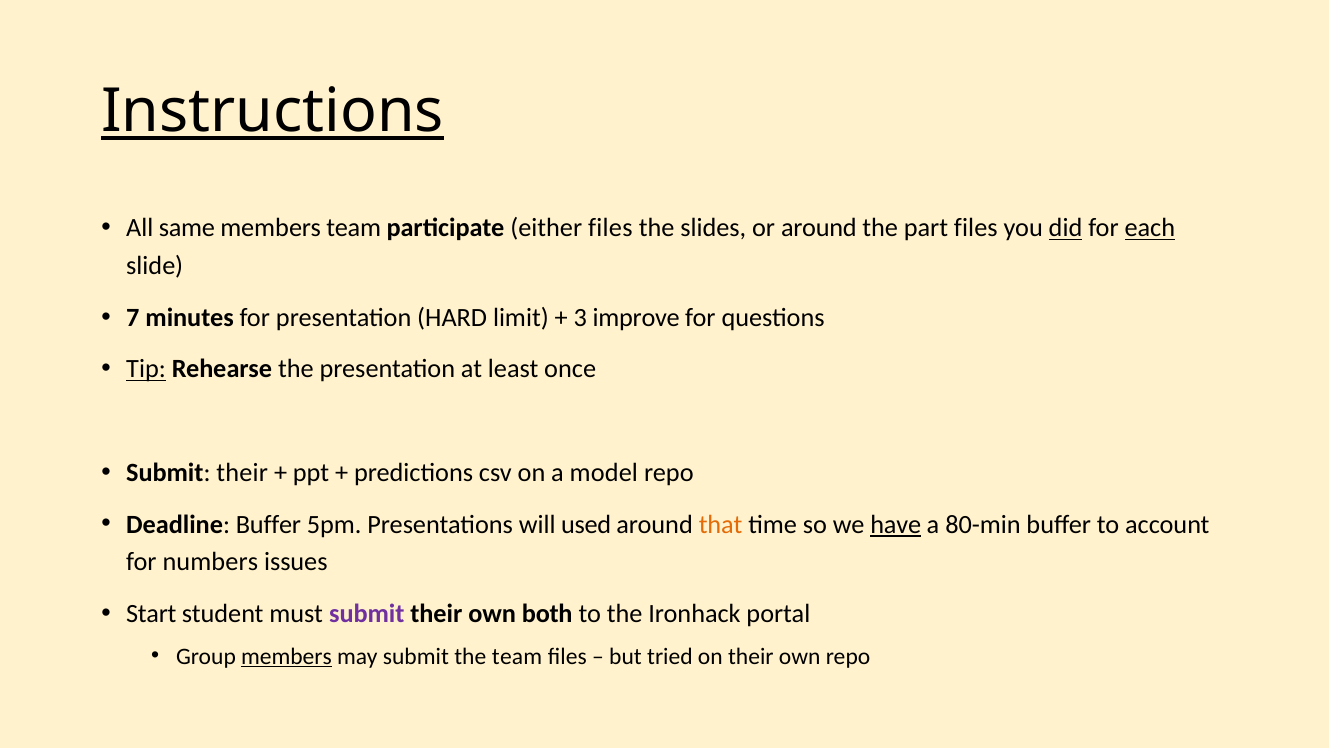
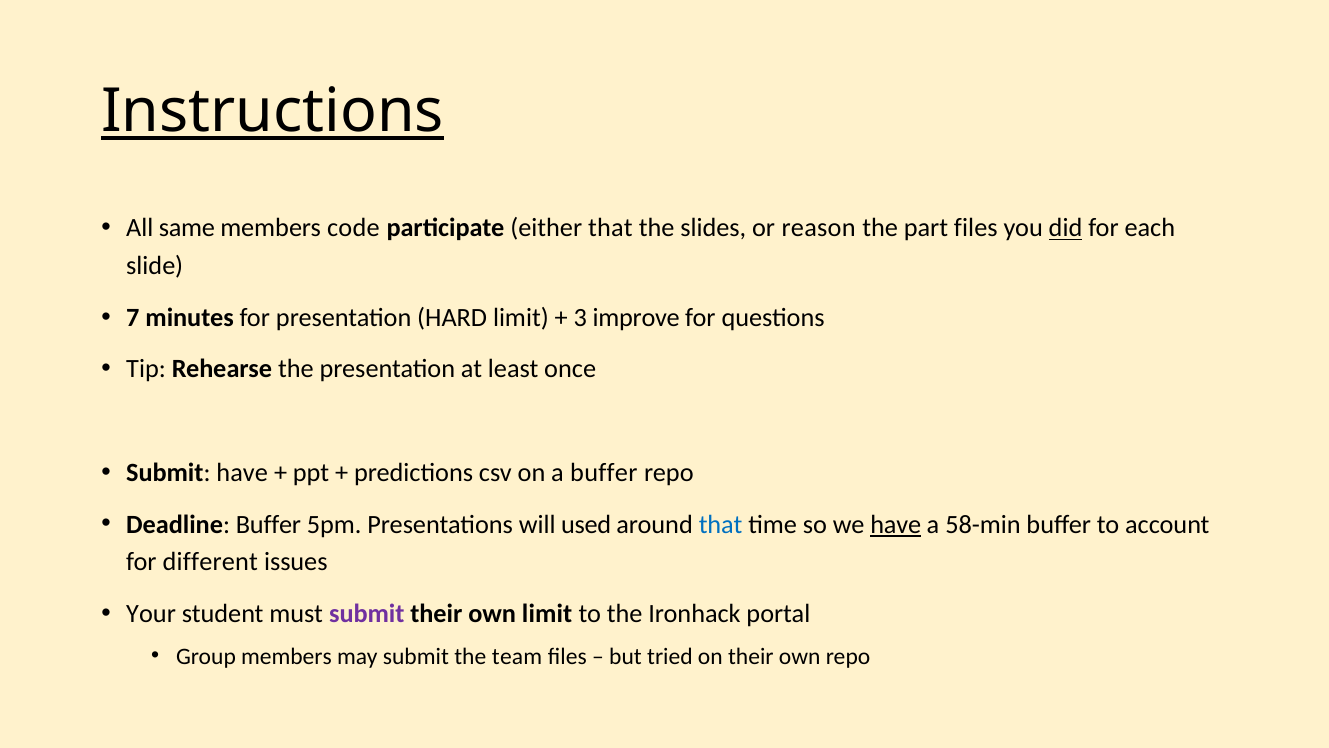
members team: team -> code (353, 228)
either files: files -> that (610, 228)
or around: around -> reason (819, 228)
each underline: present -> none (1150, 228)
Tip underline: present -> none (146, 369)
their: their -> have (242, 472)
a model: model -> buffer (604, 472)
that colour: orange -> blue (721, 524)
80-min: 80-min -> 58-min (983, 524)
numbers: numbers -> different (210, 562)
Start: Start -> Your (151, 614)
own both: both -> limit (547, 614)
members underline: present -> none (286, 656)
